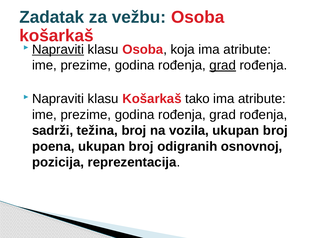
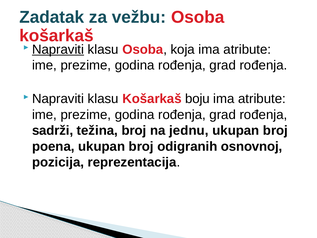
grad underline: present -> none (223, 65)
tako: tako -> boju (197, 99)
vozila: vozila -> jednu (189, 130)
